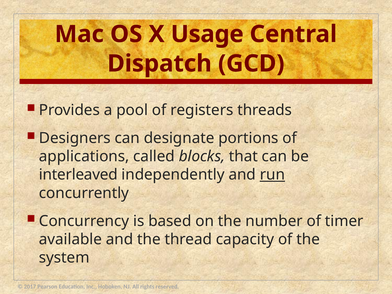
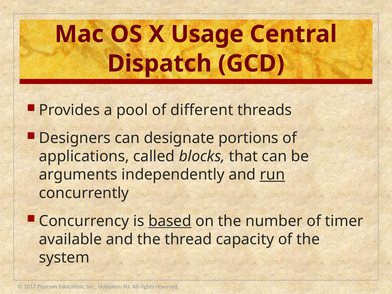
registers: registers -> different (202, 110)
interleaved: interleaved -> arguments (78, 175)
based underline: none -> present (170, 221)
